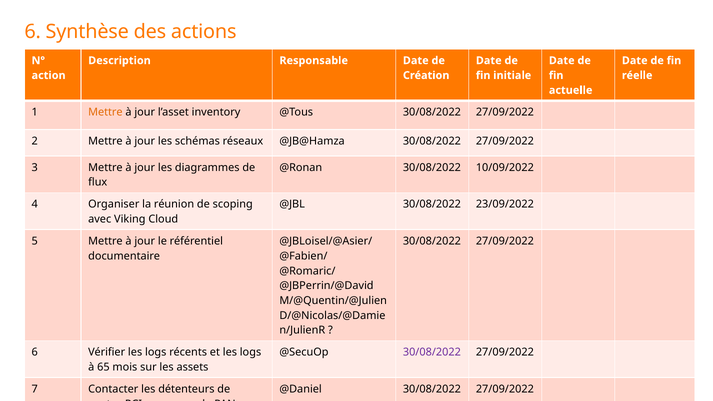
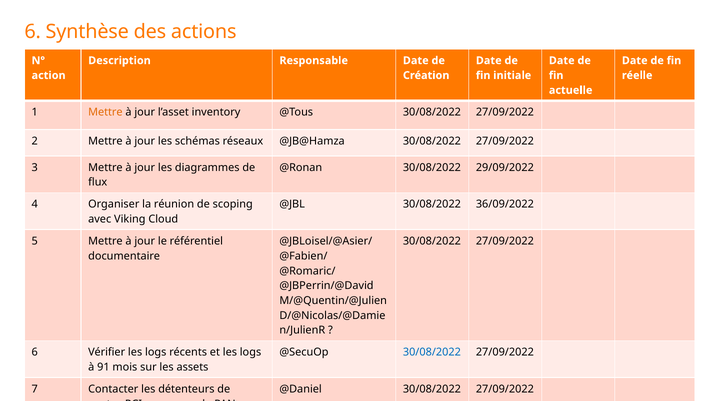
10/09/2022: 10/09/2022 -> 29/09/2022 (505, 168)
23/09/2022: 23/09/2022 -> 36/09/2022 (505, 204)
30/08/2022 colour: purple -> blue (432, 352)
65: 65 -> 91 (103, 367)
